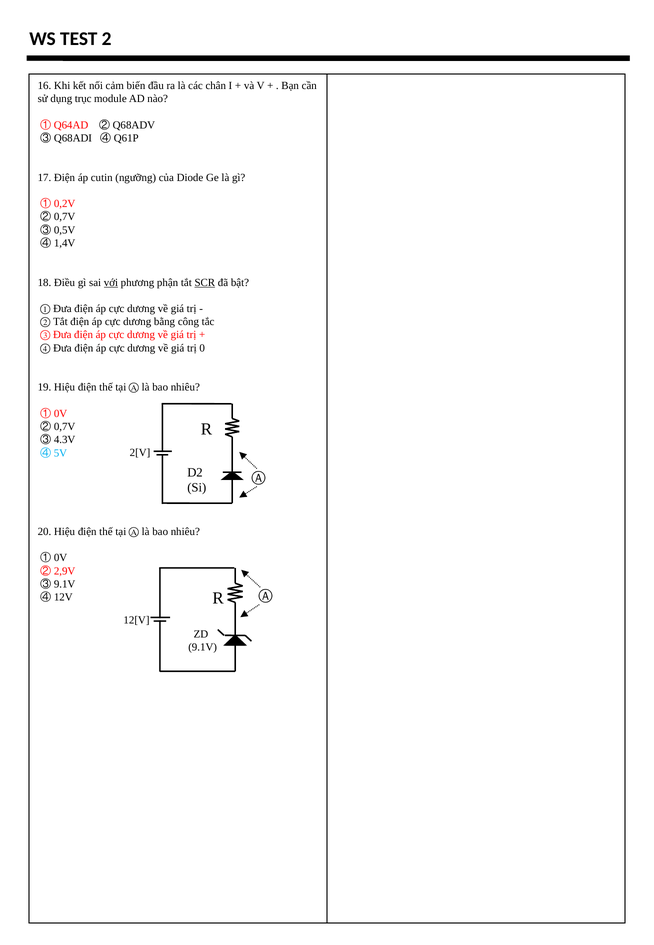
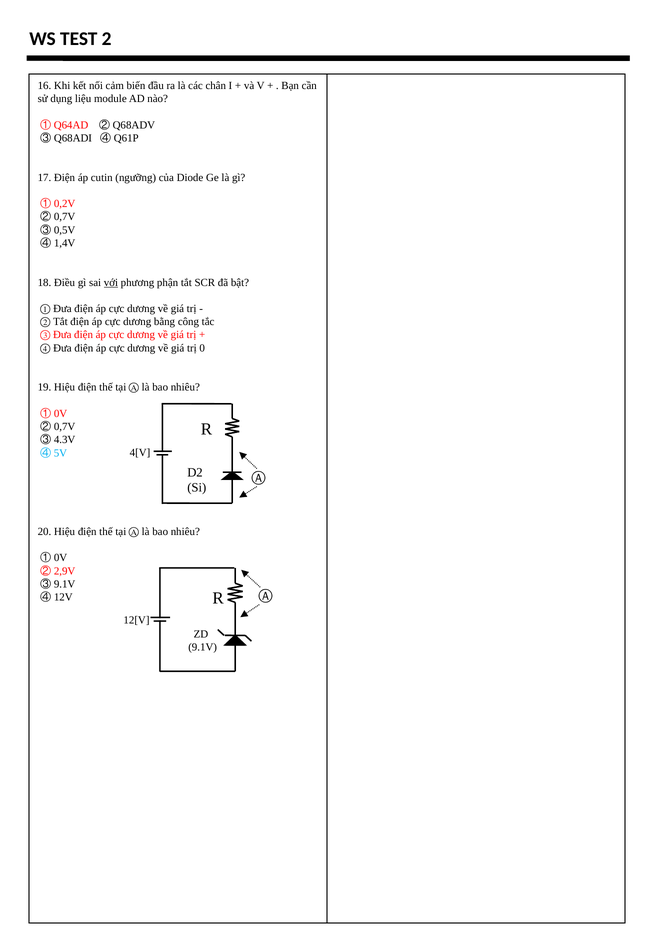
trục: trục -> liệu (83, 99)
SCR underline: present -> none (205, 282)
2[V: 2[V -> 4[V (140, 453)
